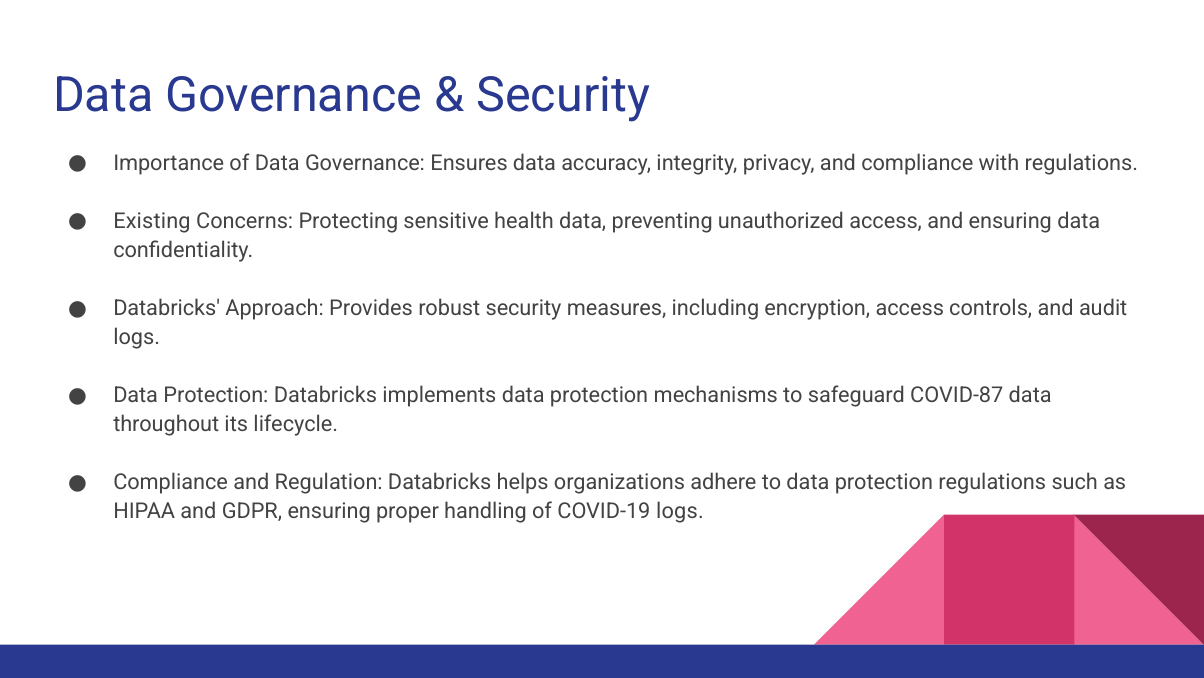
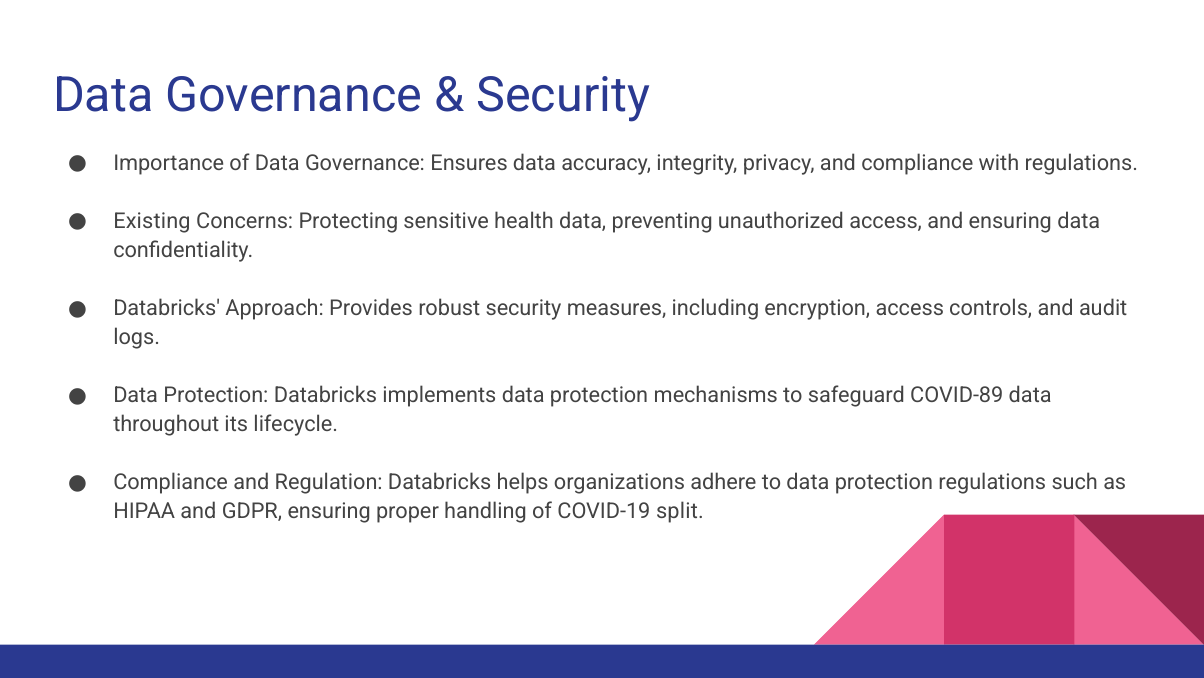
COVID-87: COVID-87 -> COVID-89 (957, 395)
COVID-19 logs: logs -> split (680, 511)
